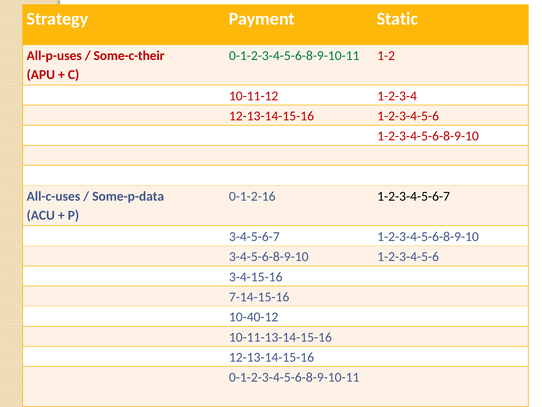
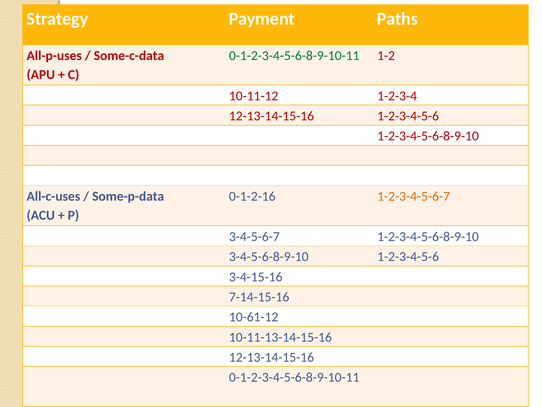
Static: Static -> Paths (397, 19)
Some-c-their: Some-c-their -> Some-c-data (129, 56)
1-2-3-4-5-6-7 colour: black -> orange (414, 196)
10-40-12: 10-40-12 -> 10-61-12 (254, 317)
